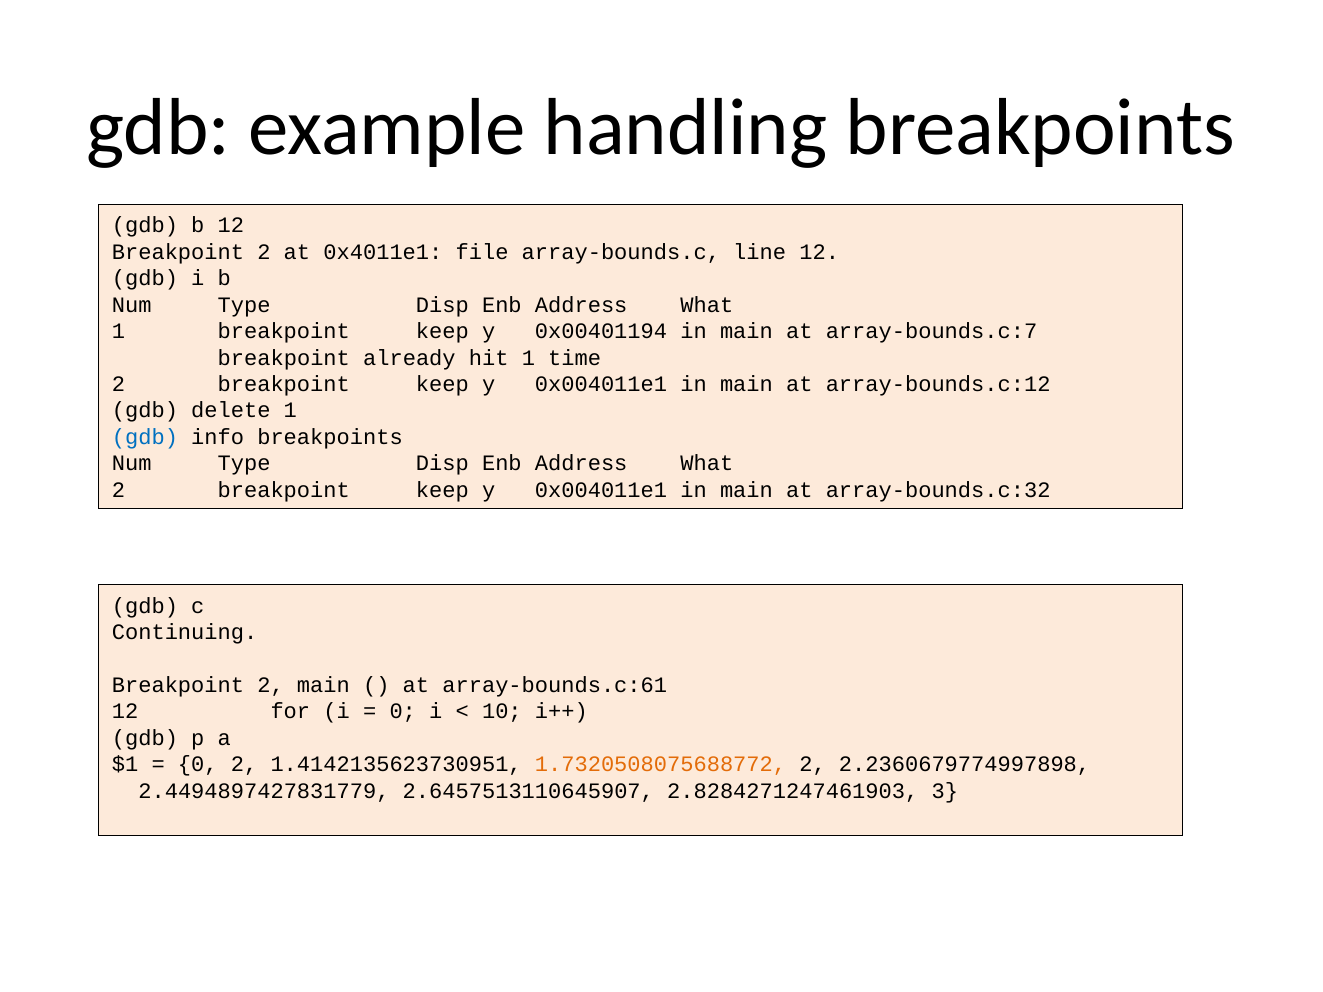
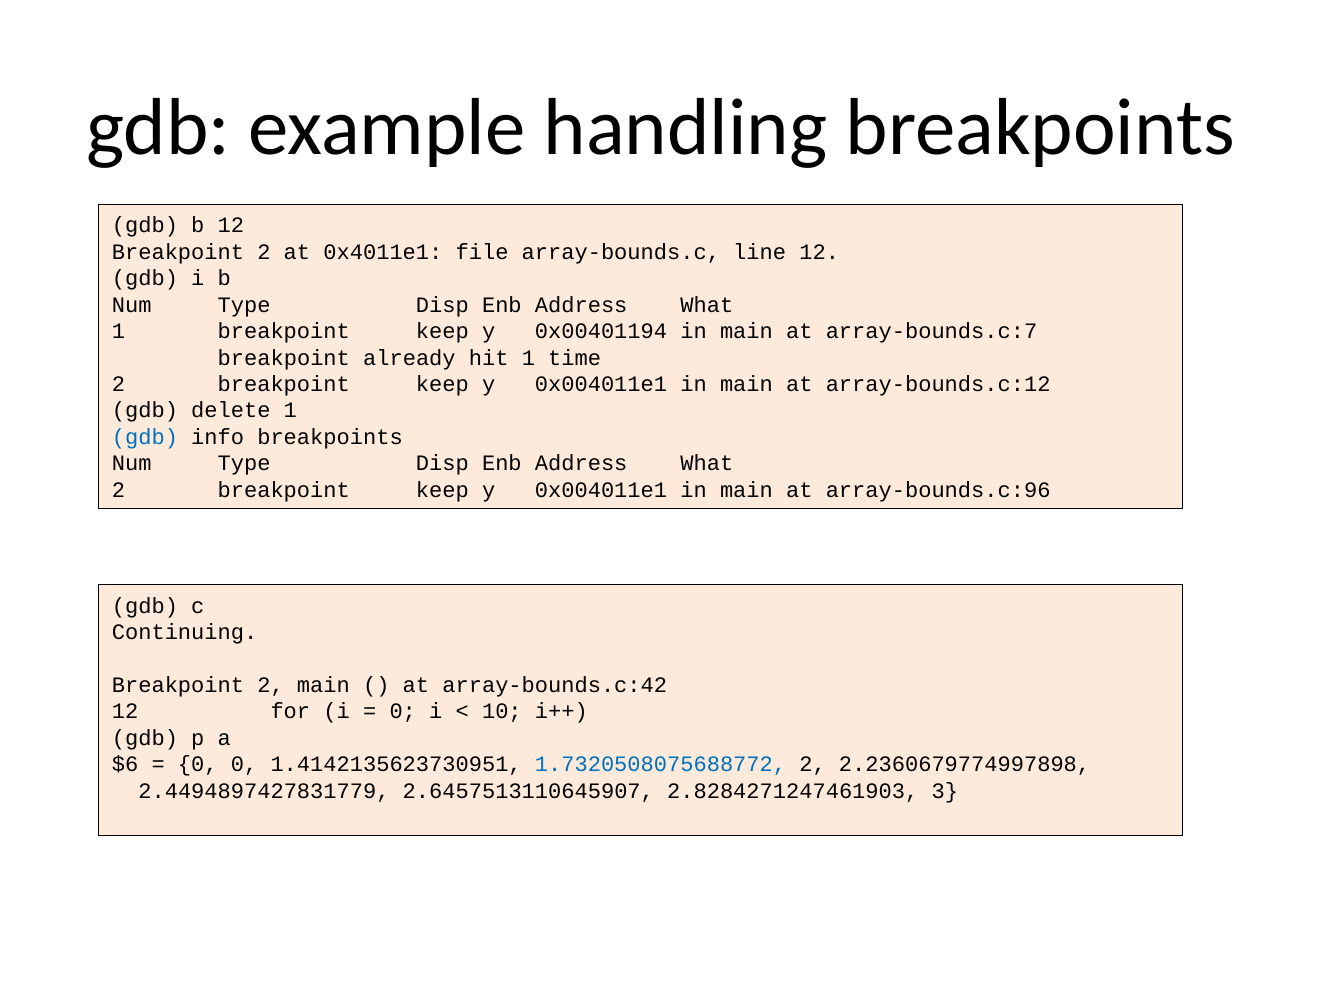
array-bounds.c:32: array-bounds.c:32 -> array-bounds.c:96 (938, 490)
array-bounds.c:61: array-bounds.c:61 -> array-bounds.c:42 (555, 685)
$1: $1 -> $6 (125, 765)
0 2: 2 -> 0 (244, 765)
1.7320508075688772 colour: orange -> blue (661, 765)
